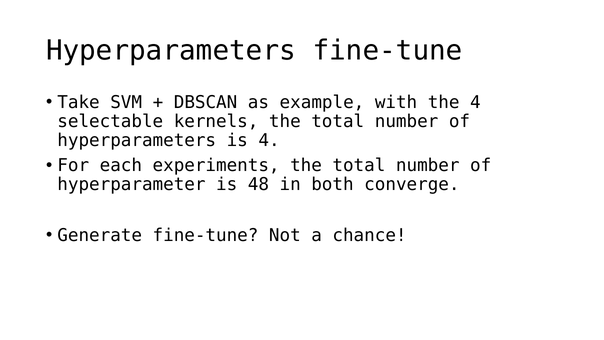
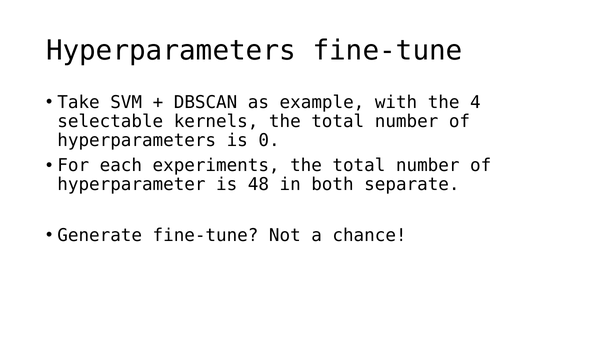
is 4: 4 -> 0 (269, 140)
converge: converge -> separate (412, 185)
